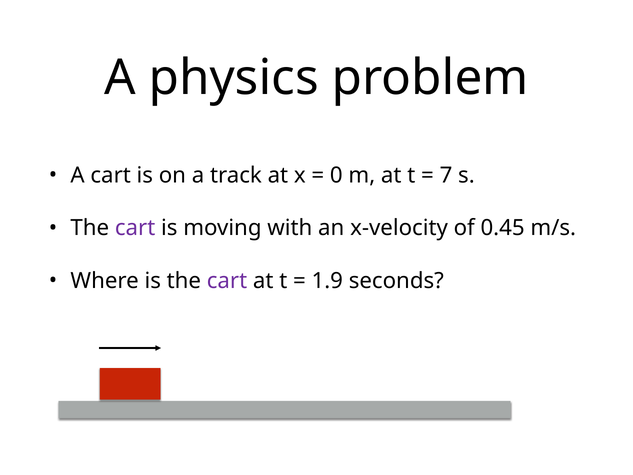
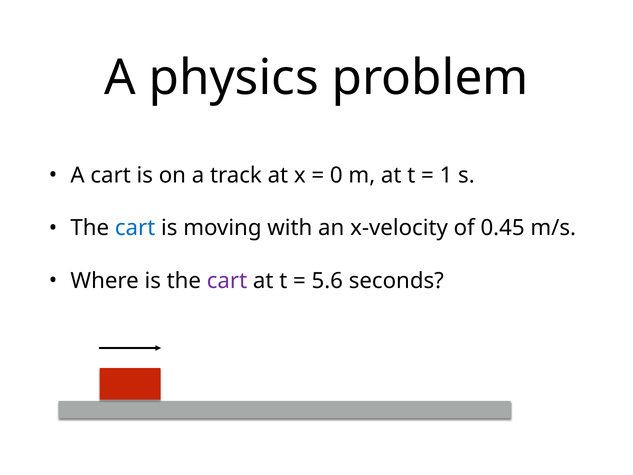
7: 7 -> 1 (446, 175)
cart colour: purple -> blue (135, 228)
1.9: 1.9 -> 5.6 (327, 281)
